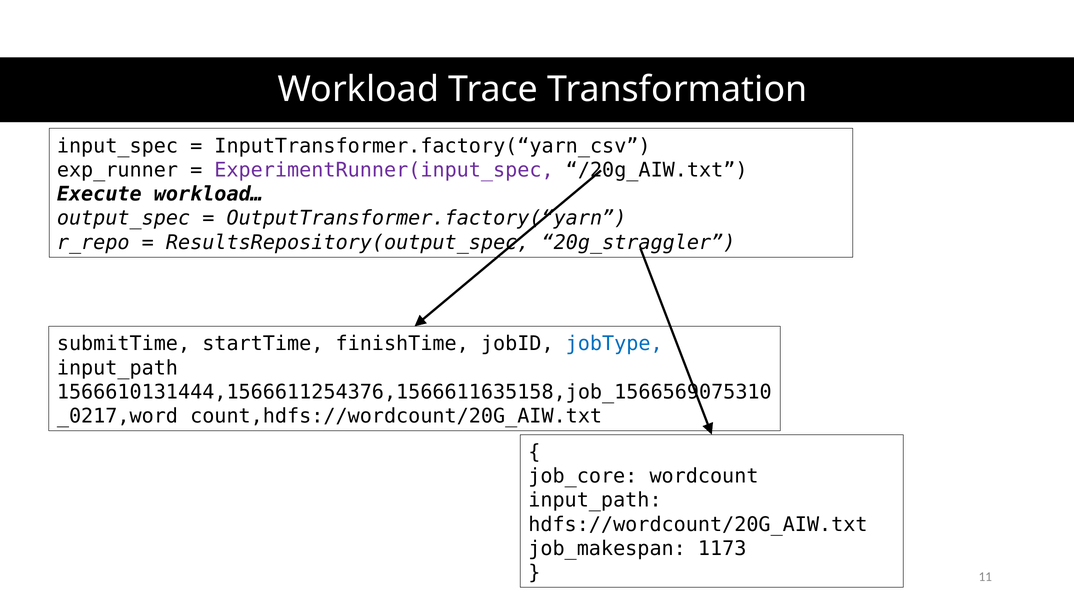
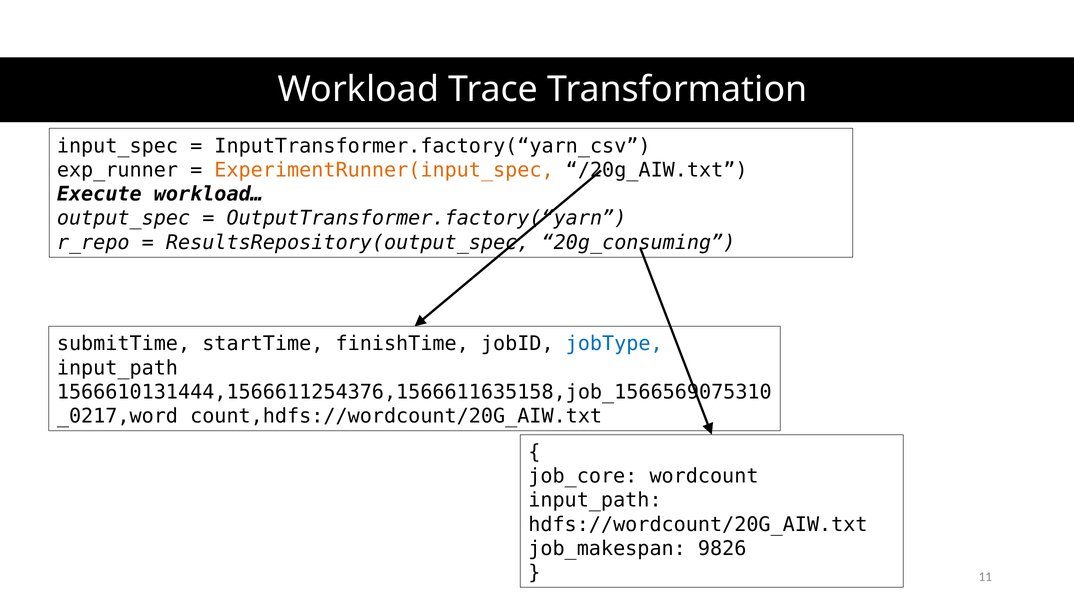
ExperimentRunner(input_spec colour: purple -> orange (384, 170)
20g_straggler: 20g_straggler -> 20g_consuming (638, 243)
1173: 1173 -> 9826 (722, 549)
